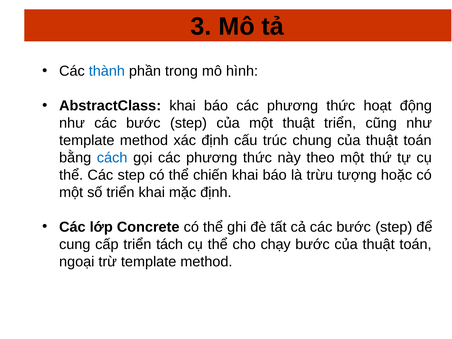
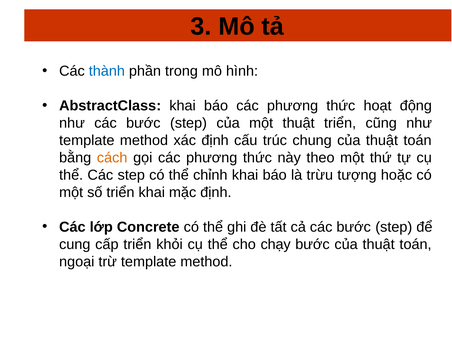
cách colour: blue -> orange (112, 158)
chiến: chiến -> chỉnh (210, 175)
tách: tách -> khỏi (170, 244)
